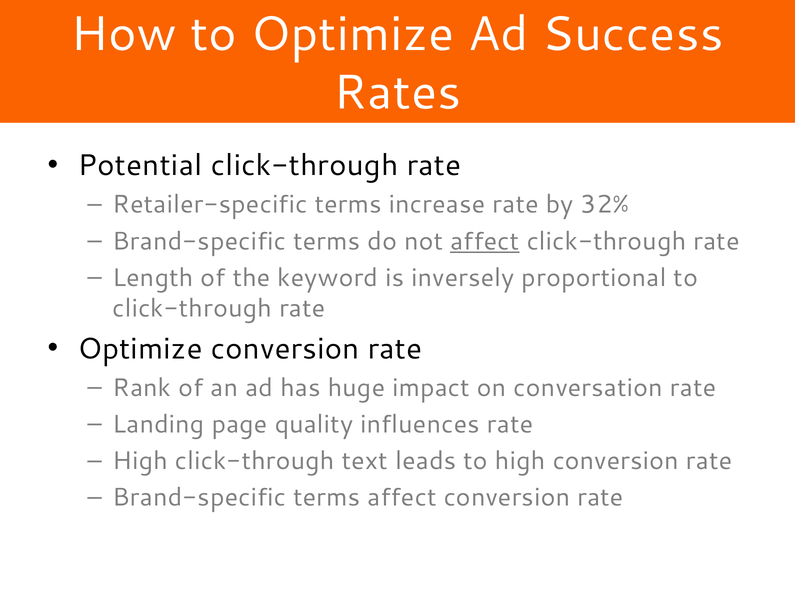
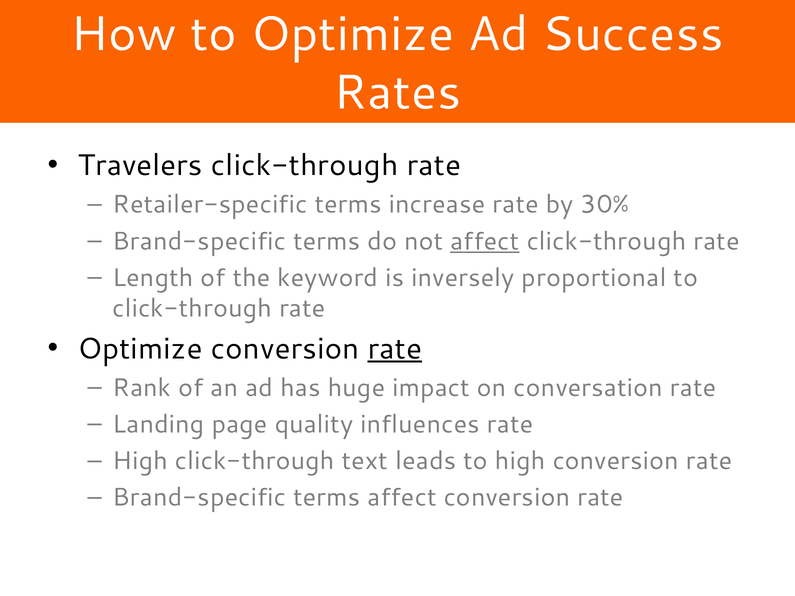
Potential: Potential -> Travelers (140, 166)
32%: 32% -> 30% (605, 205)
rate underline: none -> present (395, 349)
